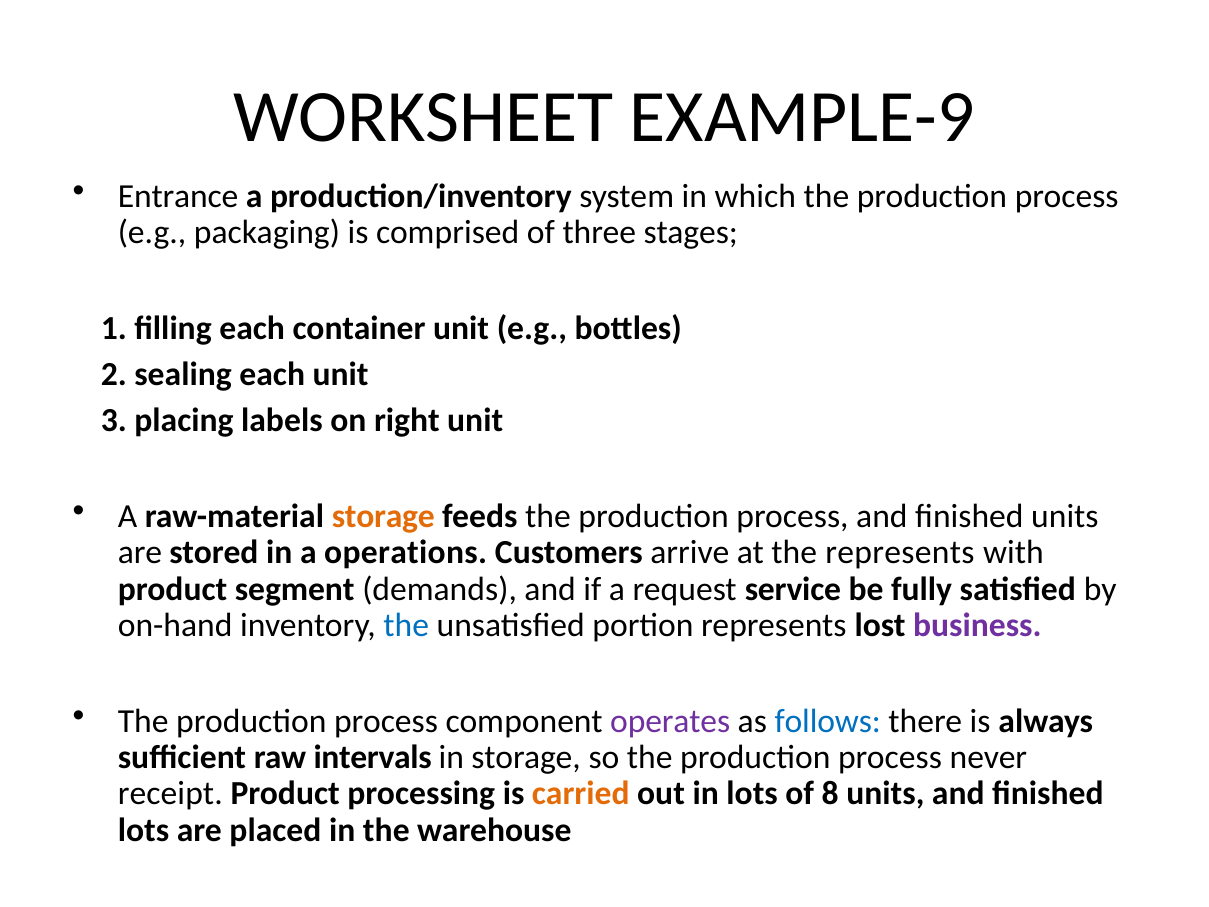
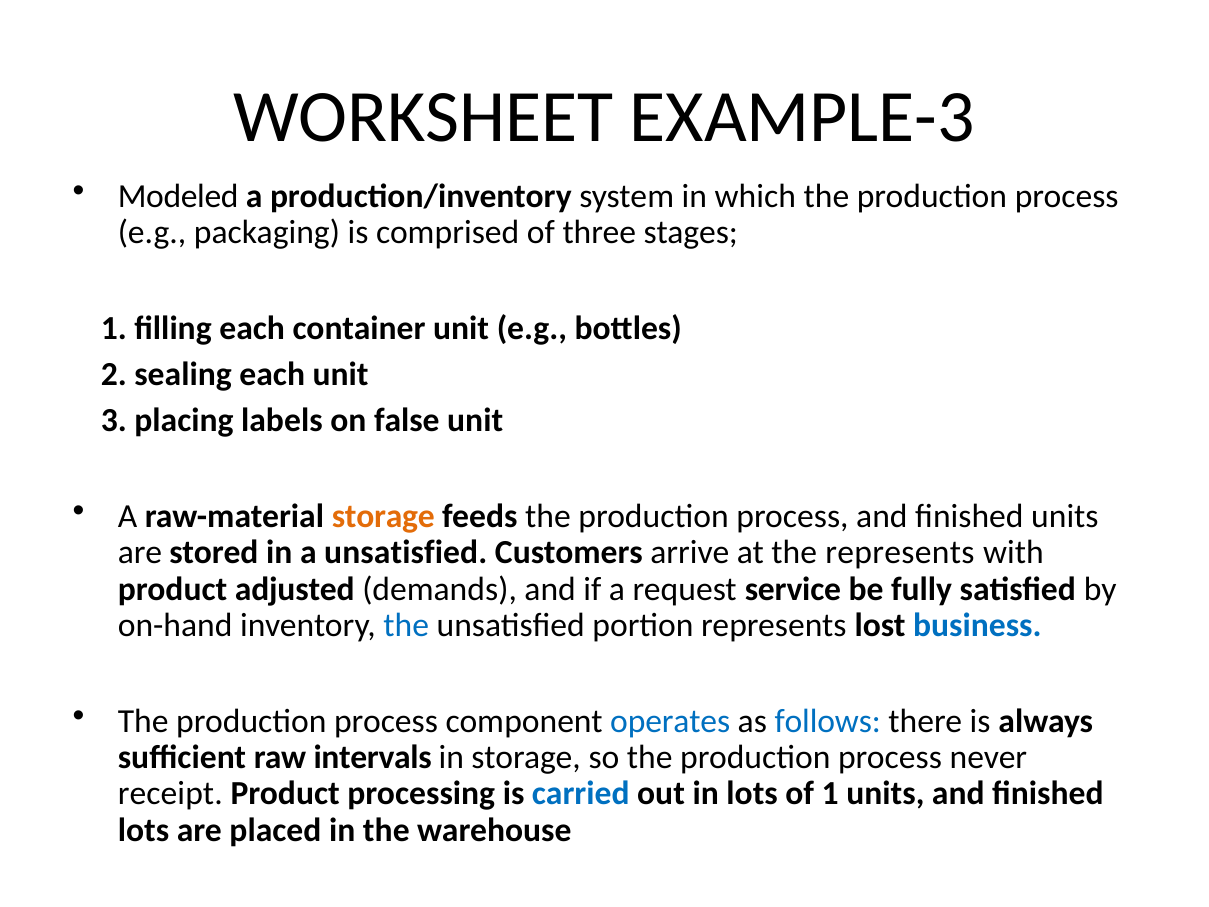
EXAMPLE-9: EXAMPLE-9 -> EXAMPLE-3 (802, 117)
Entrance: Entrance -> Modeled (178, 196)
right: right -> false (407, 420)
a operations: operations -> unsatisfied (406, 553)
segment: segment -> adjusted (295, 589)
business colour: purple -> blue (977, 625)
operates colour: purple -> blue (670, 721)
carried colour: orange -> blue (581, 794)
of 8: 8 -> 1 (830, 794)
